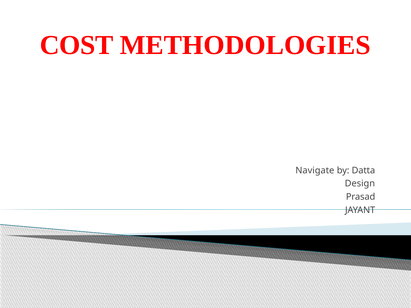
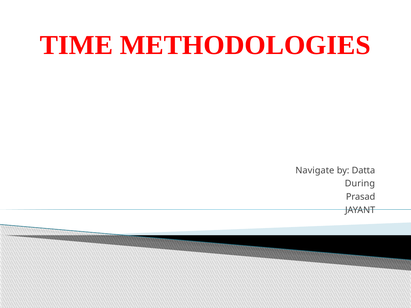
COST: COST -> TIME (76, 45)
Design: Design -> During (360, 184)
